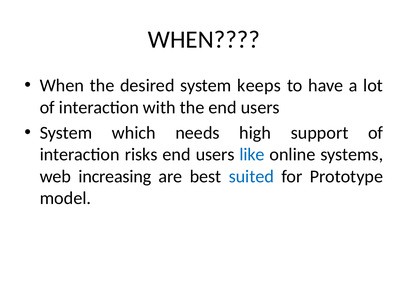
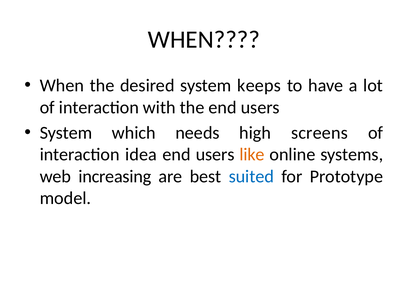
support: support -> screens (320, 133)
risks: risks -> idea (141, 155)
like colour: blue -> orange (252, 155)
